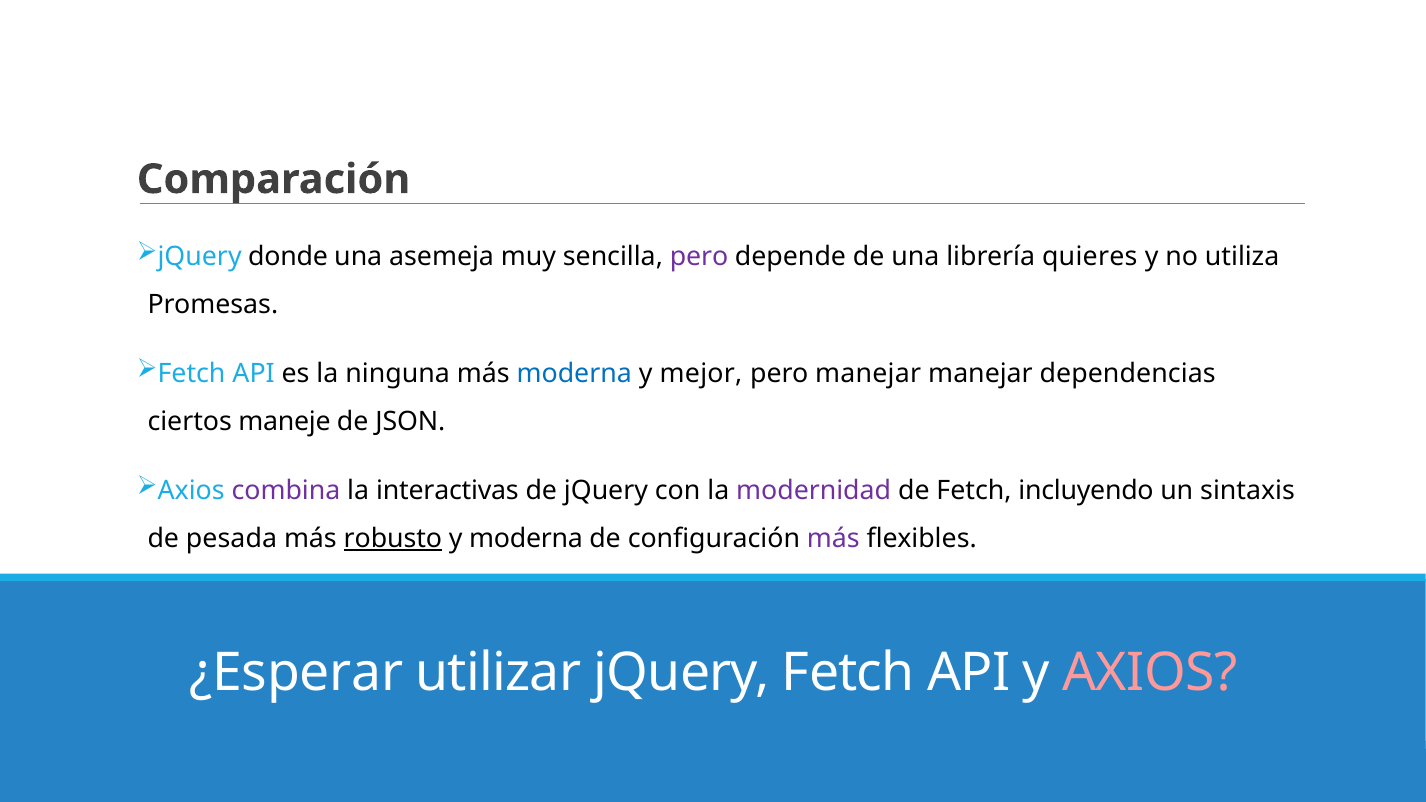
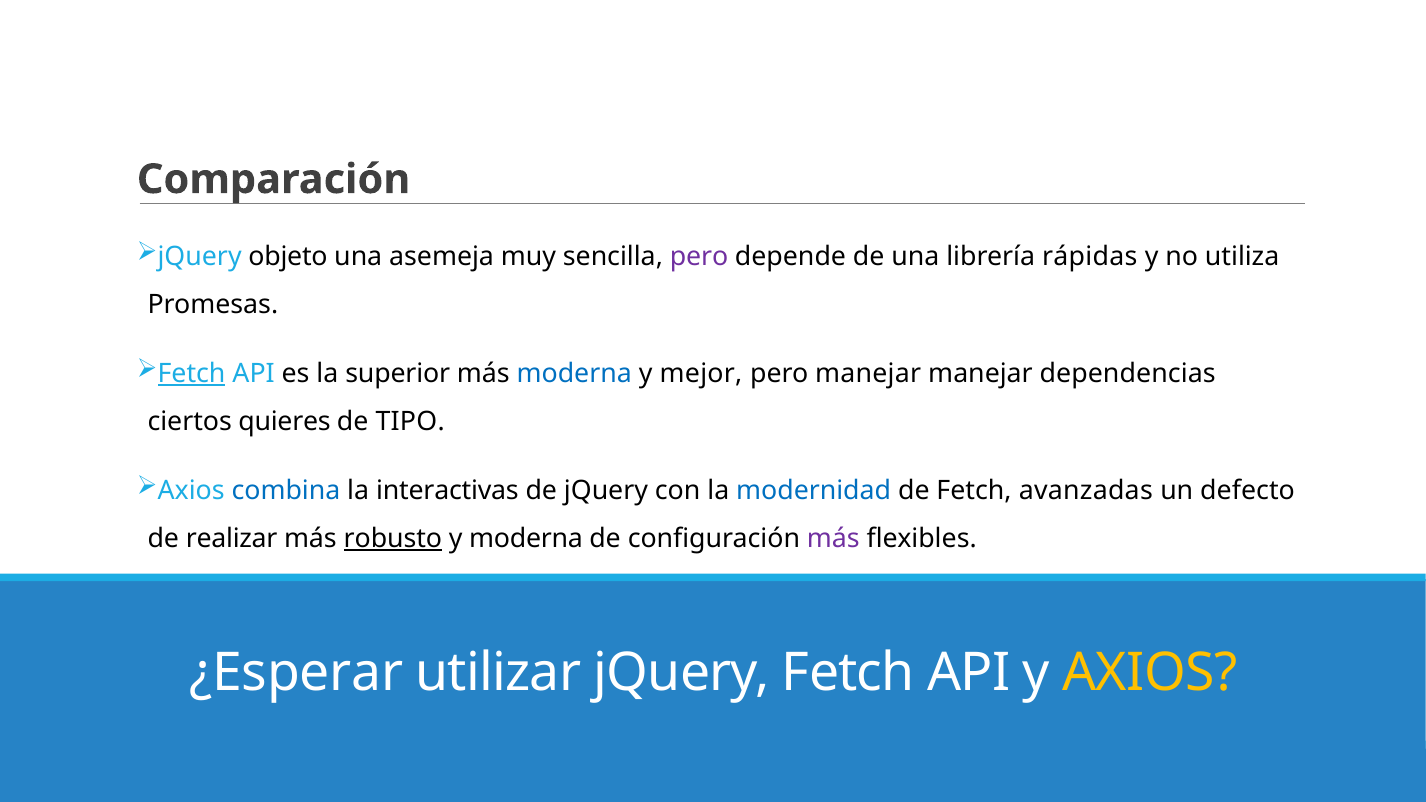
donde: donde -> objeto (288, 256)
quieres: quieres -> rápidas (1090, 256)
Fetch underline: none -> present (192, 373)
ninguna: ninguna -> superior (398, 373)
maneje: maneje -> quieres (285, 421)
JSON: JSON -> TIPO (410, 421)
combina colour: purple -> blue (286, 490)
modernidad colour: purple -> blue (814, 490)
incluyendo: incluyendo -> avanzadas (1086, 490)
sintaxis: sintaxis -> defecto (1248, 490)
pesada: pesada -> realizar (232, 539)
AXIOS colour: pink -> yellow (1150, 673)
